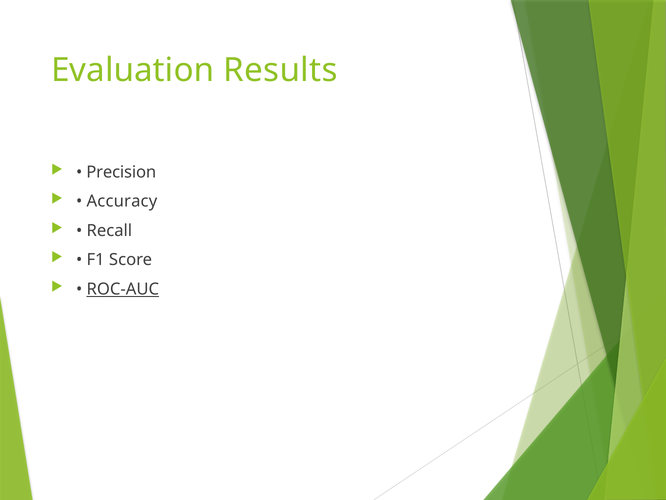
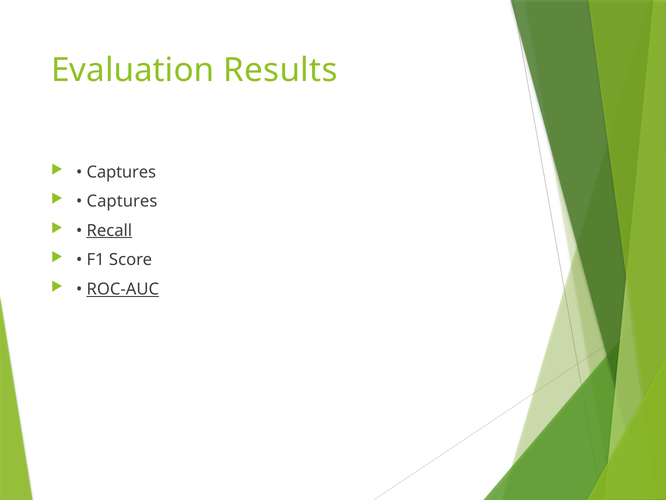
Precision: Precision -> Captures (121, 172)
Accuracy: Accuracy -> Captures (122, 201)
Recall underline: none -> present (109, 230)
